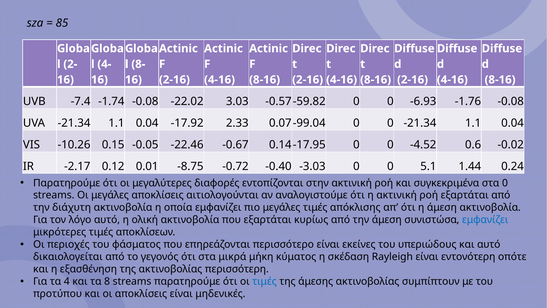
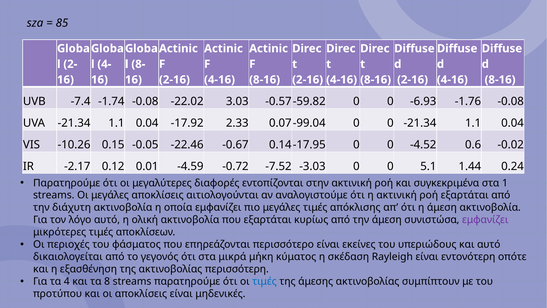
-8.75: -8.75 -> -4.59 (190, 166)
-0.40: -0.40 -> -7.52 (278, 166)
στα 0: 0 -> 1 (505, 183)
εμφανίζει colour: blue -> purple (485, 220)
